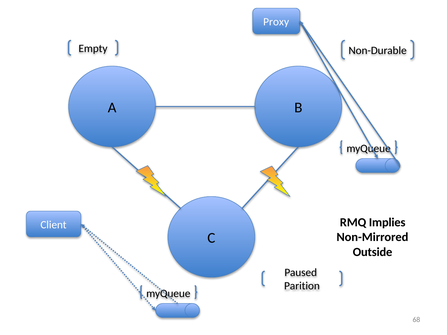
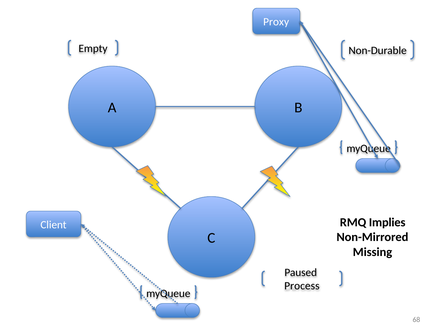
Outside: Outside -> Missing (372, 252)
Parition: Parition -> Process (302, 286)
